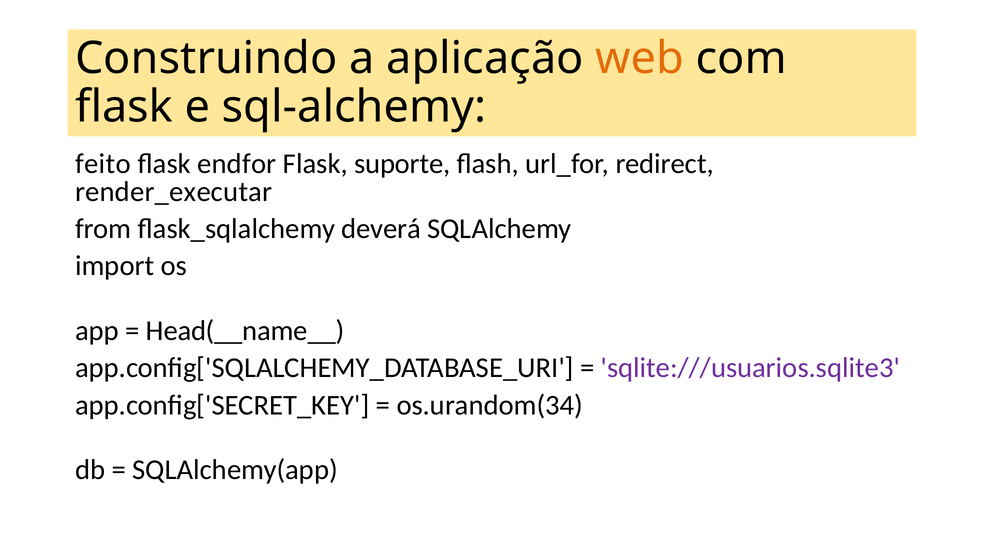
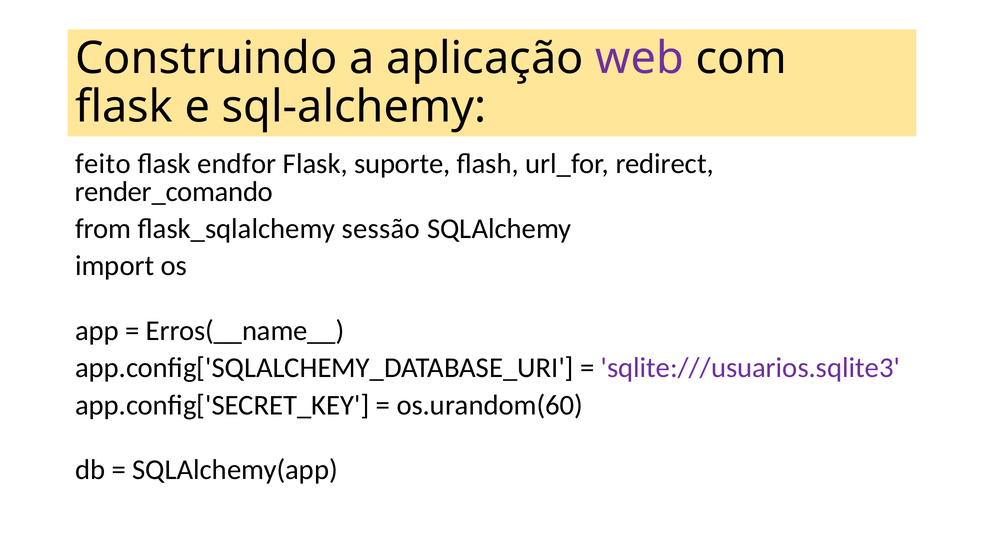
web colour: orange -> purple (640, 58)
render_executar: render_executar -> render_comando (174, 192)
deverá: deverá -> sessão (381, 229)
Head(__name__: Head(__name__ -> Erros(__name__ (245, 331)
os.urandom(34: os.urandom(34 -> os.urandom(60 (490, 405)
